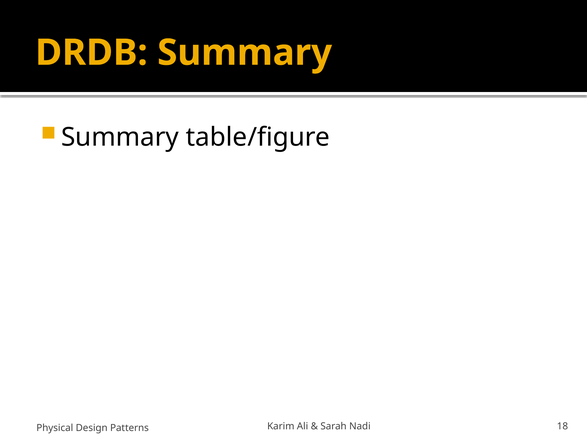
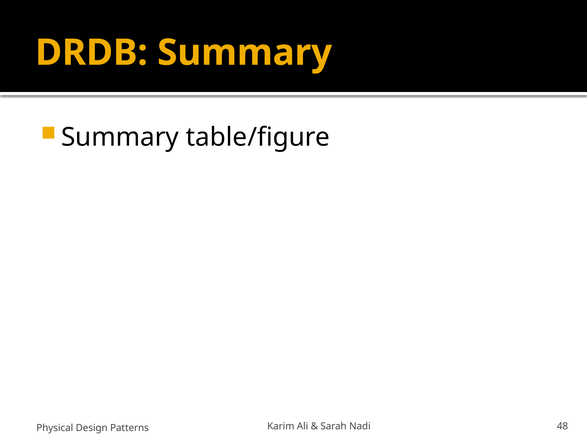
18: 18 -> 48 (562, 427)
